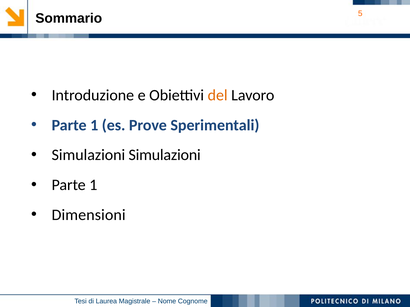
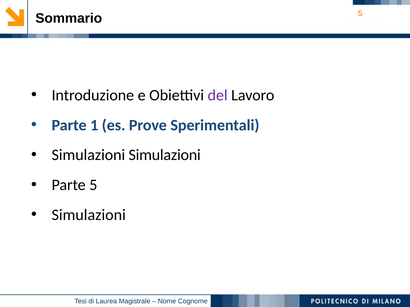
del colour: orange -> purple (218, 95)
1: 1 -> 5 (93, 185)
Dimensioni: Dimensioni -> Simulazioni (89, 215)
